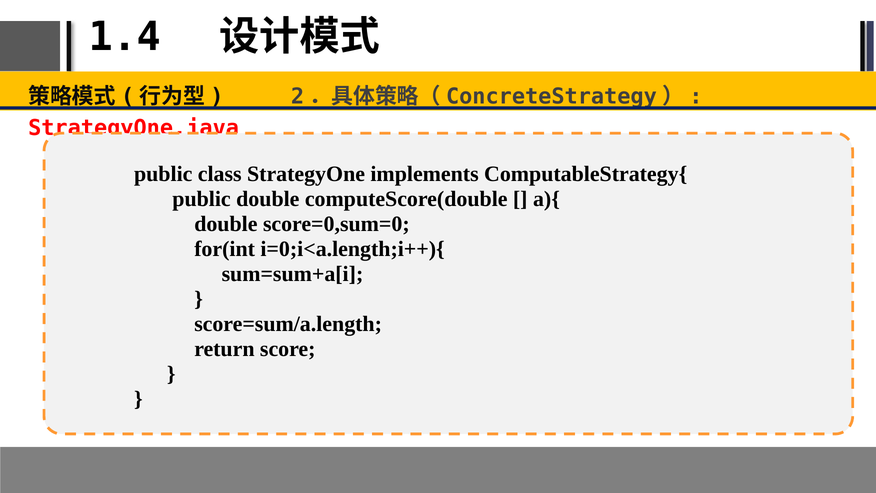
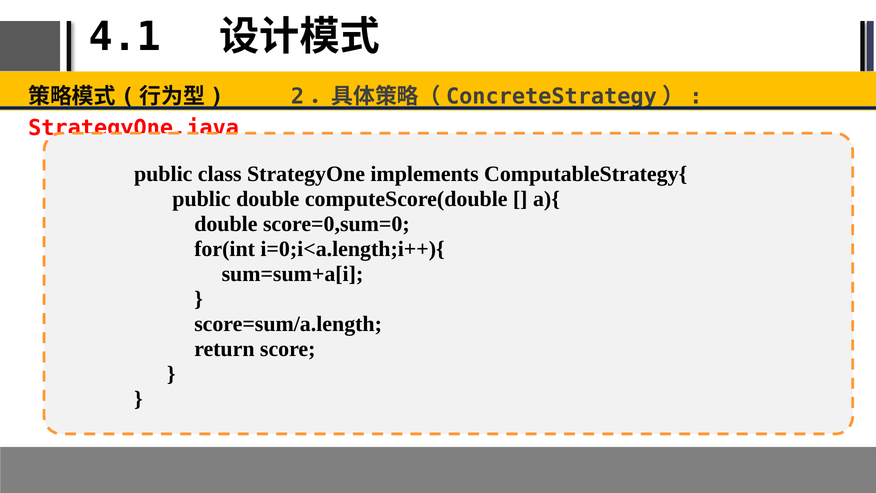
1.4: 1.4 -> 4.1 (125, 37)
